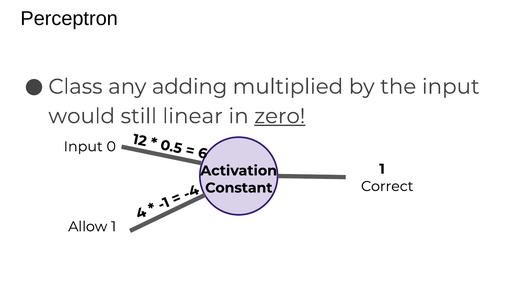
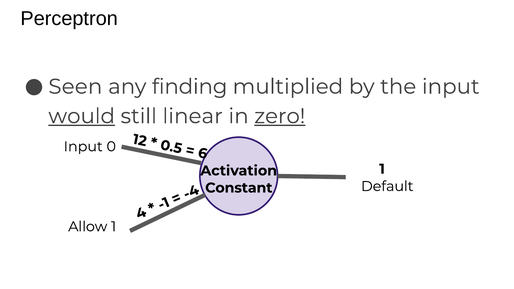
Class: Class -> Seen (75, 87)
adding: adding -> finding (190, 87)
would underline: none -> present (82, 116)
Correct: Correct -> Default (387, 186)
